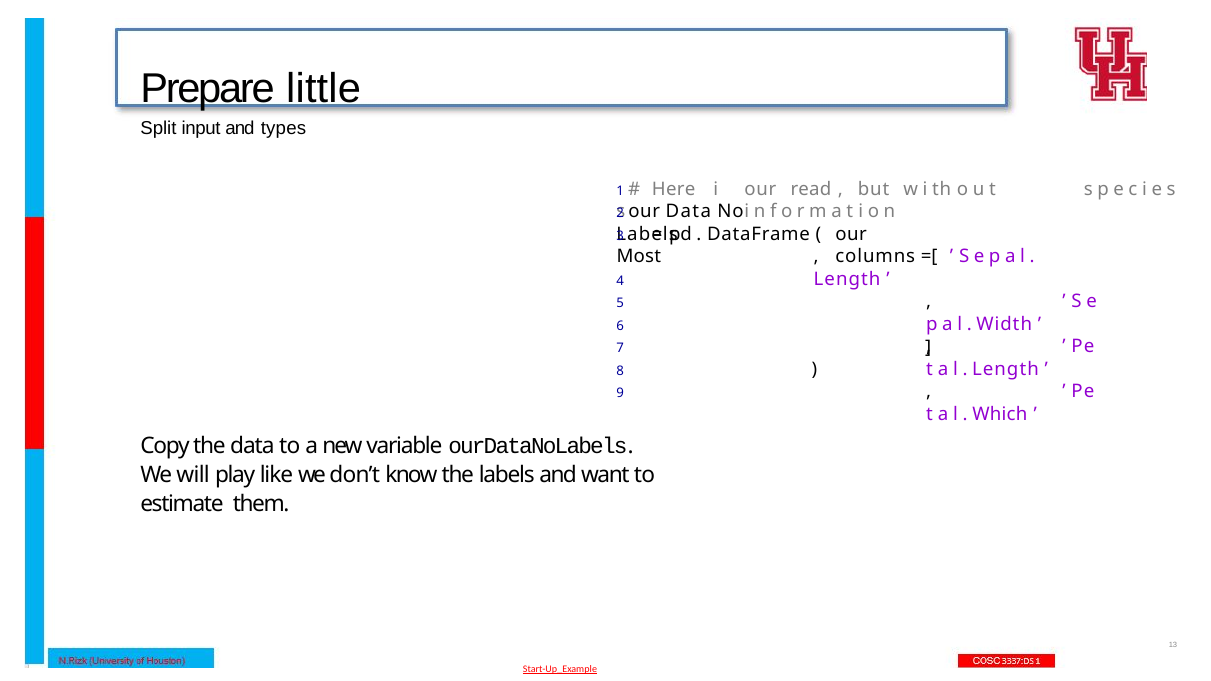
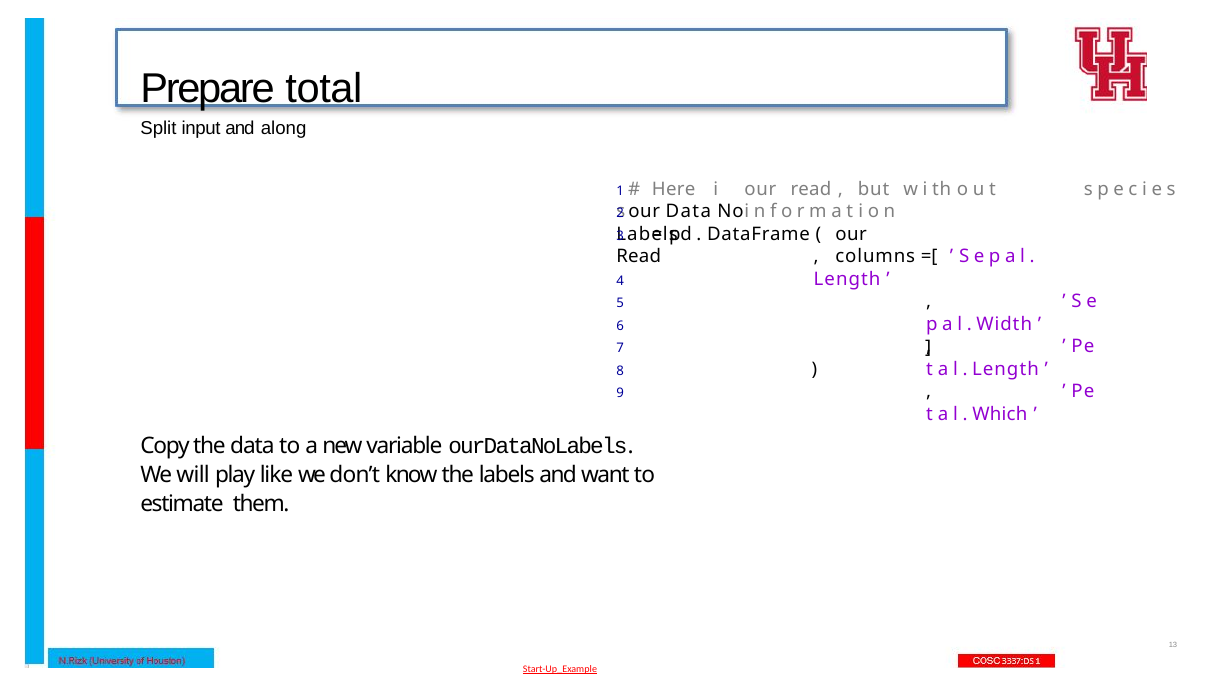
little: little -> total (324, 89)
types: types -> along (284, 128)
Most: Most -> Read (639, 257)
